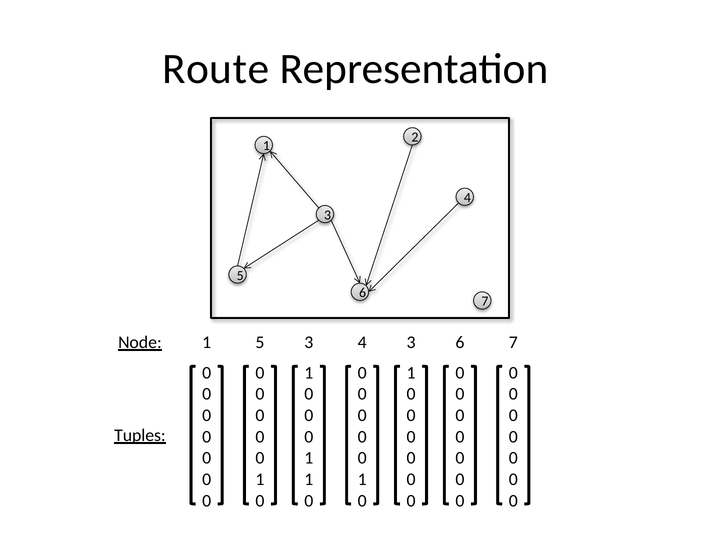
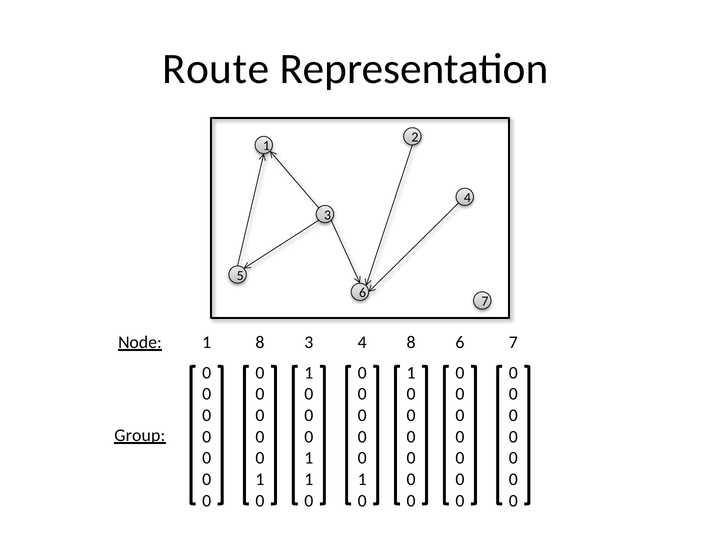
5: 5 -> 8 (260, 342)
3 4 3: 3 -> 8 (411, 342)
Tuples: Tuples -> Group (140, 435)
